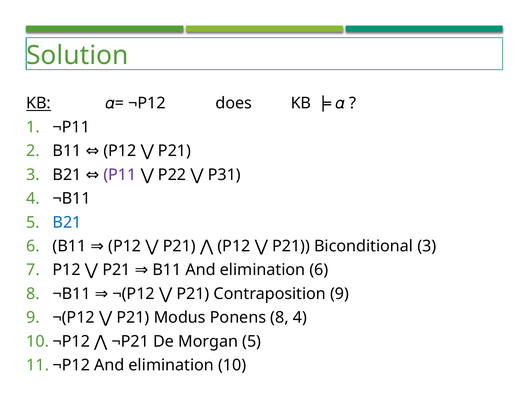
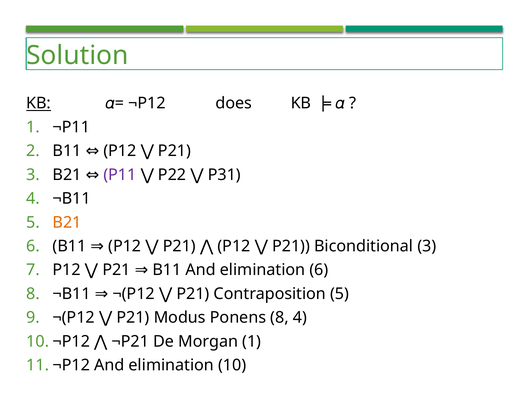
B21 colour: blue -> orange (67, 222)
Contraposition 9: 9 -> 5 (340, 294)
Morgan 5: 5 -> 1 (252, 341)
